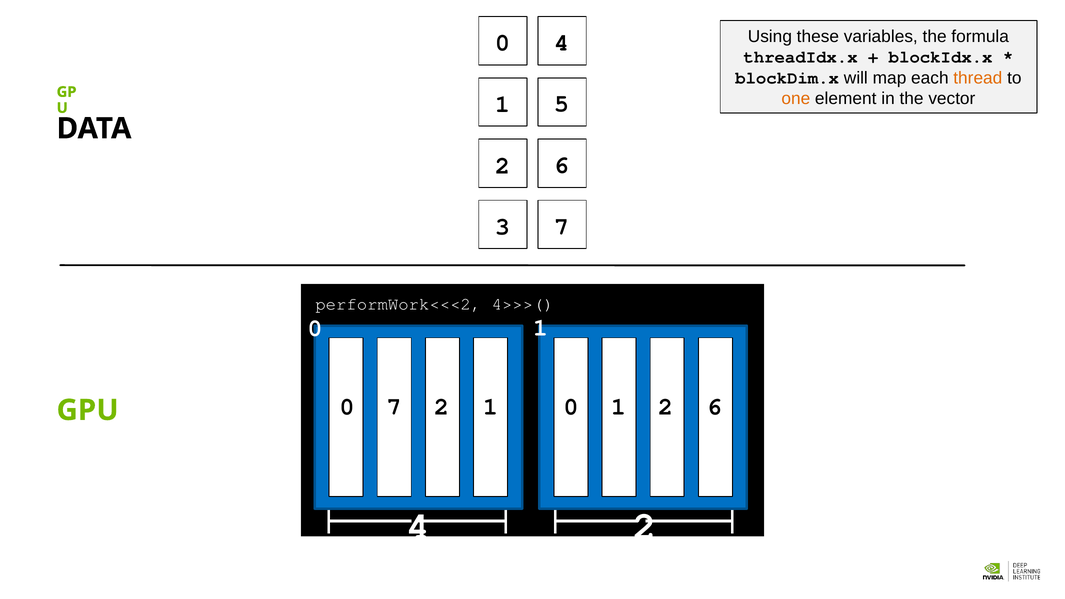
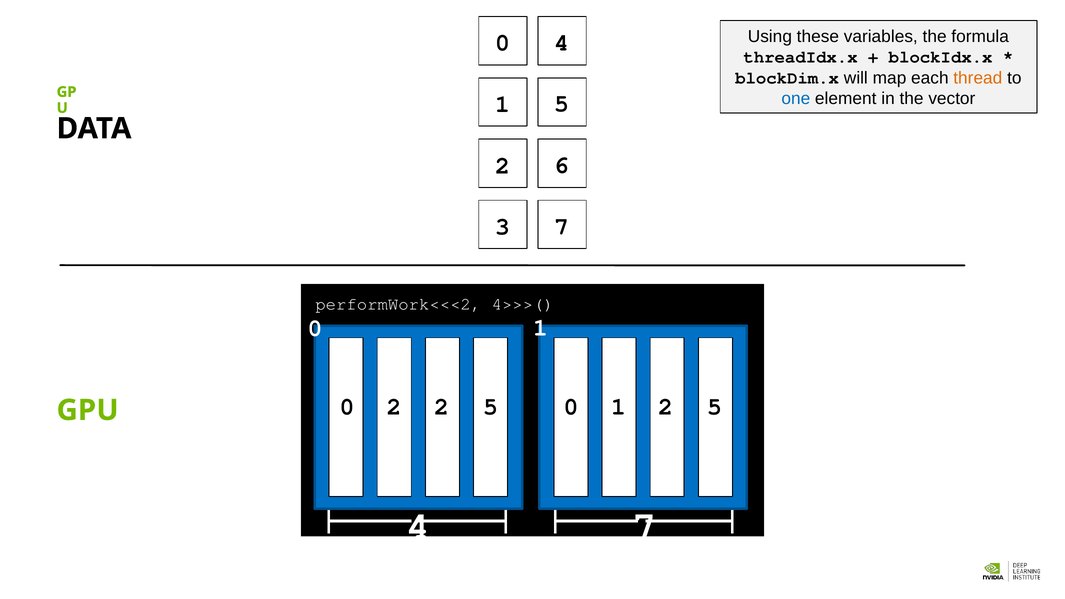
one colour: orange -> blue (796, 99)
0 7: 7 -> 2 (394, 407)
1: 1 -> 5 (490, 407)
1 2 6: 6 -> 5 (715, 407)
4 2: 2 -> 7 (645, 527)
